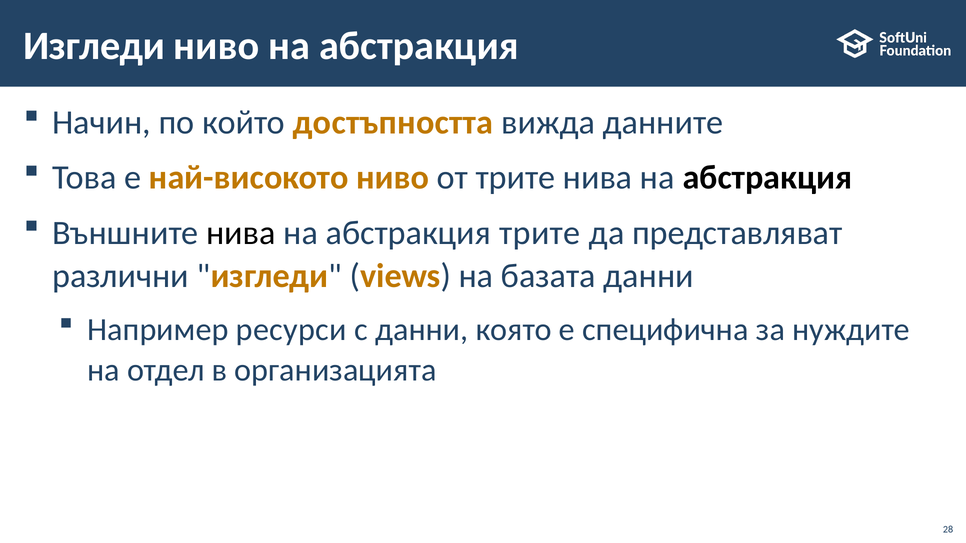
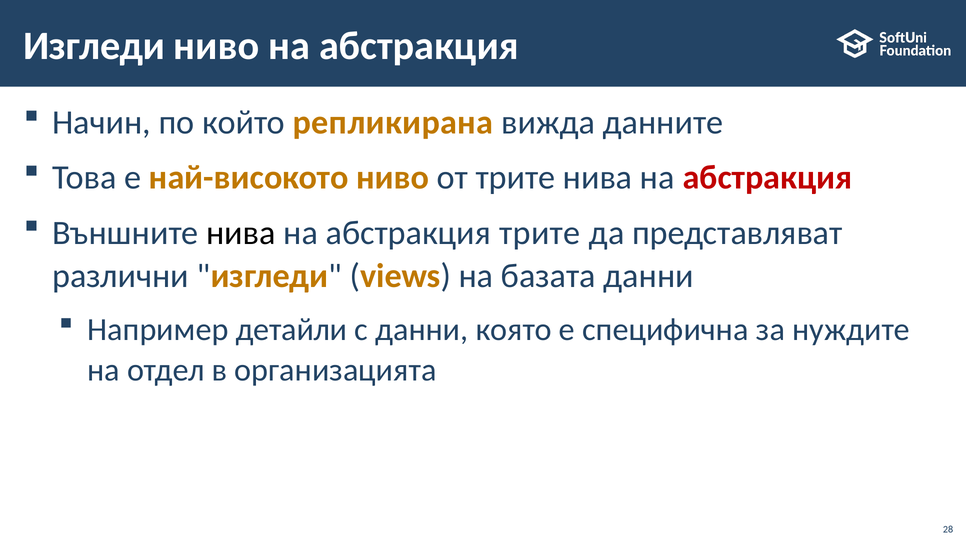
достъпността: достъпността -> репликирана (393, 123)
абстракция colour: black -> red (767, 178)
ресурси: ресурси -> детайли (292, 330)
